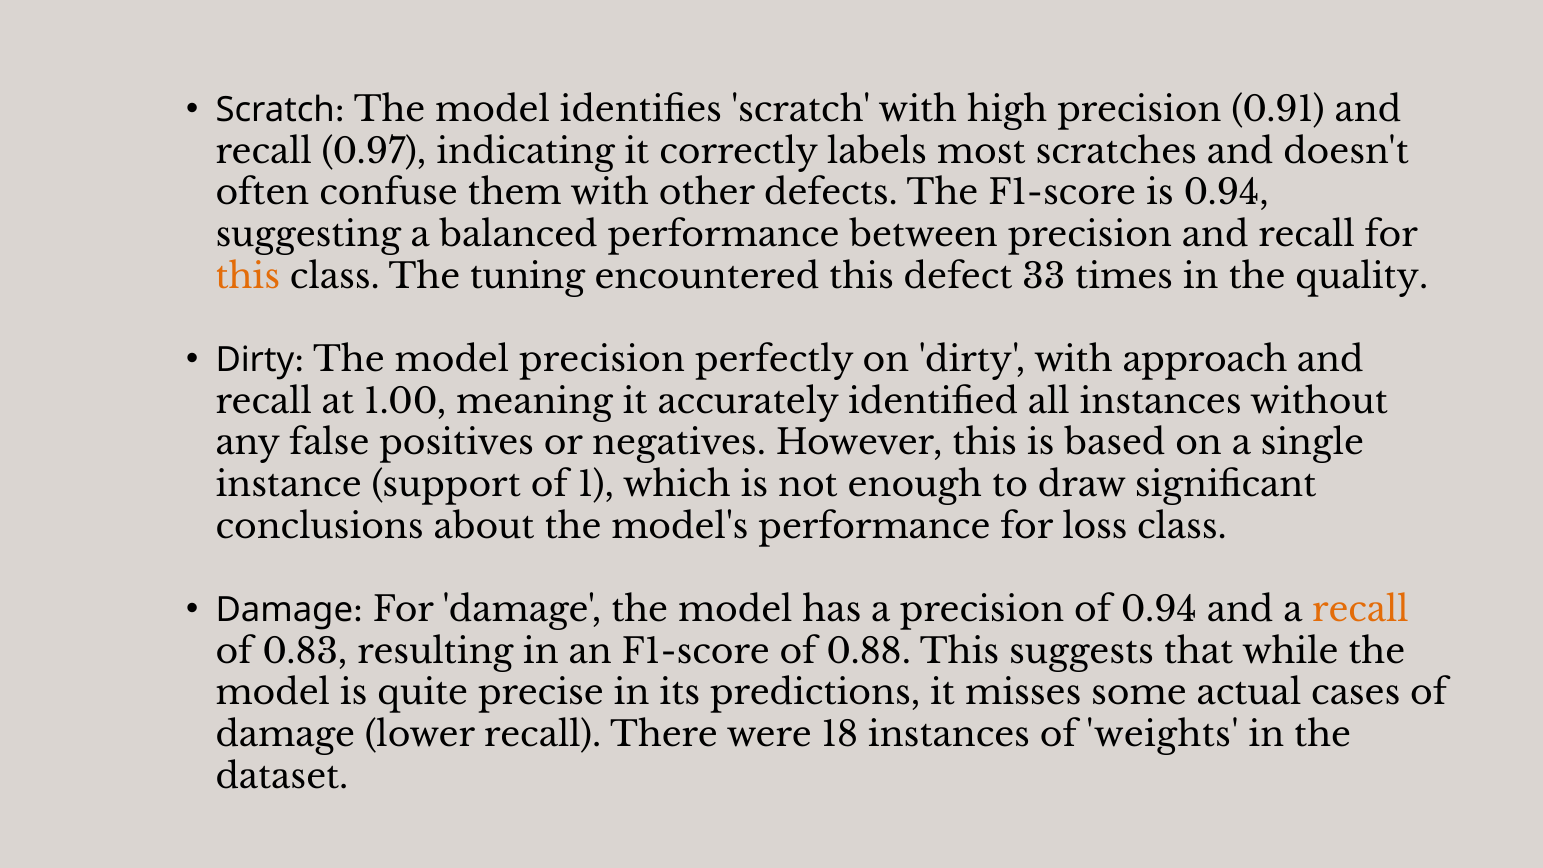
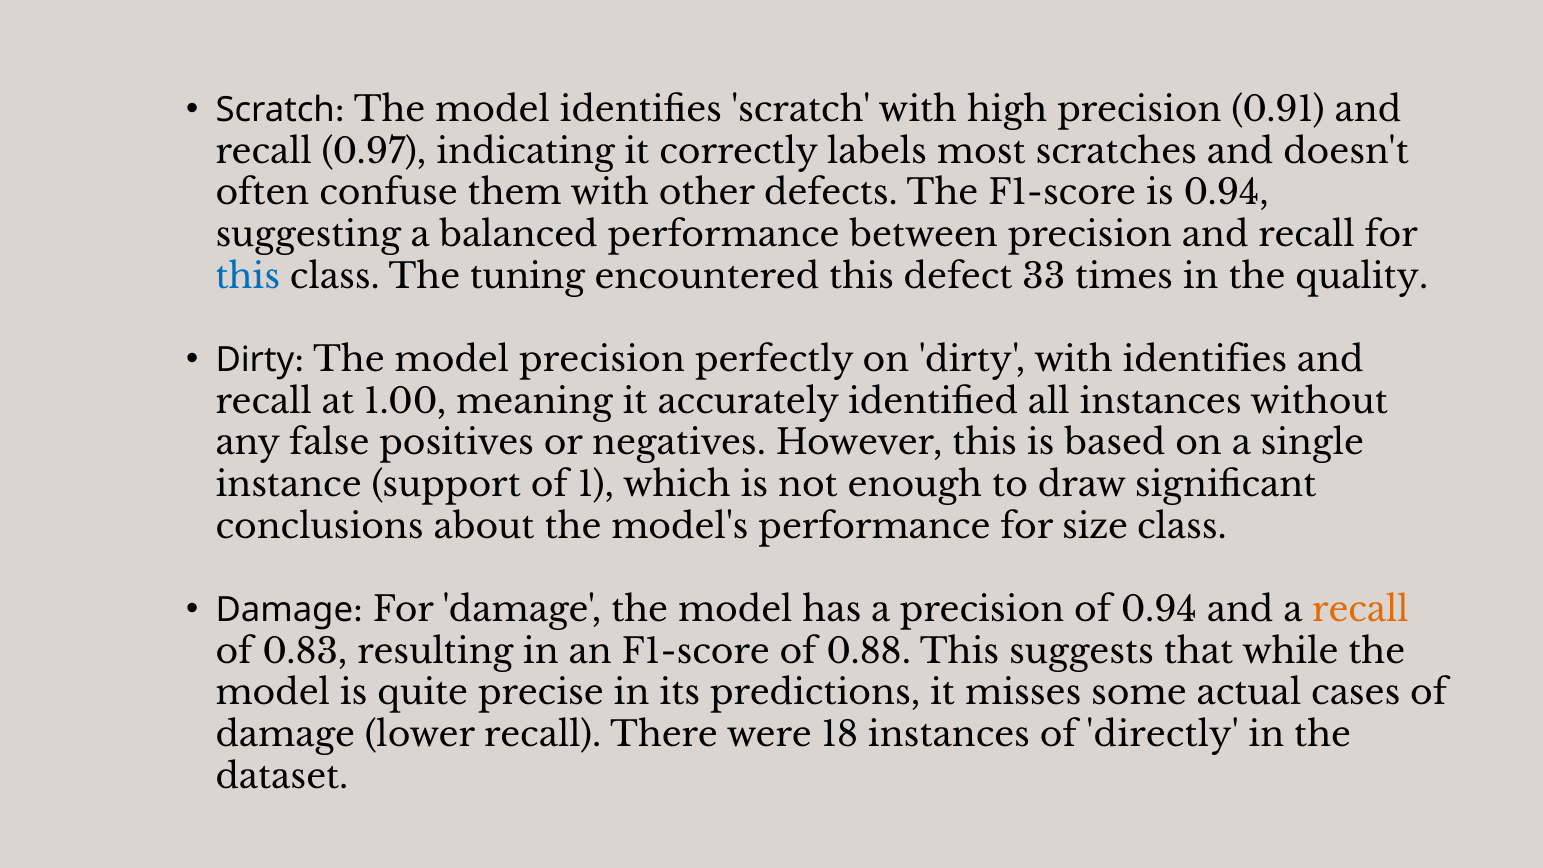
this colour: orange -> blue (248, 277)
with approach: approach -> identifies (1205, 360)
loss: loss -> size (1095, 527)
weights: weights -> directly (1163, 735)
